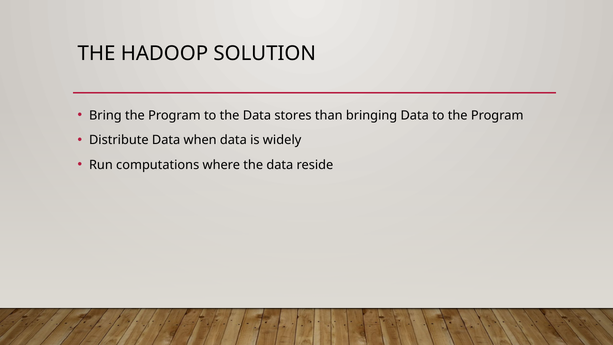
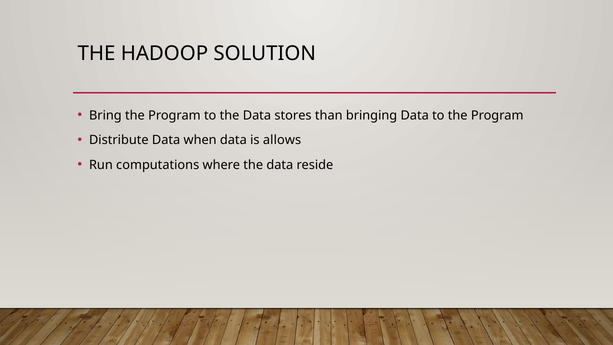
widely: widely -> allows (282, 140)
